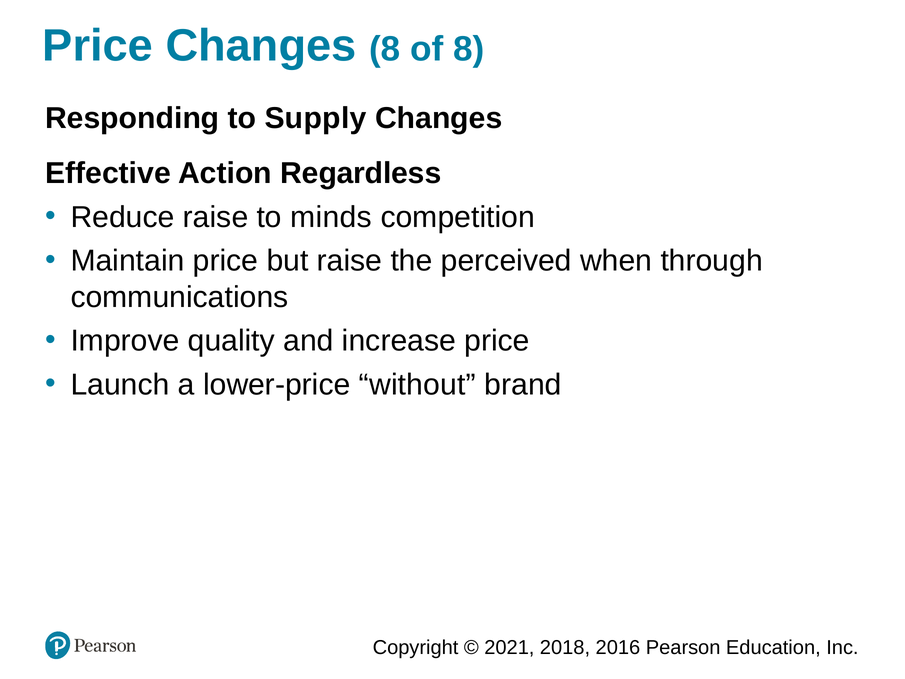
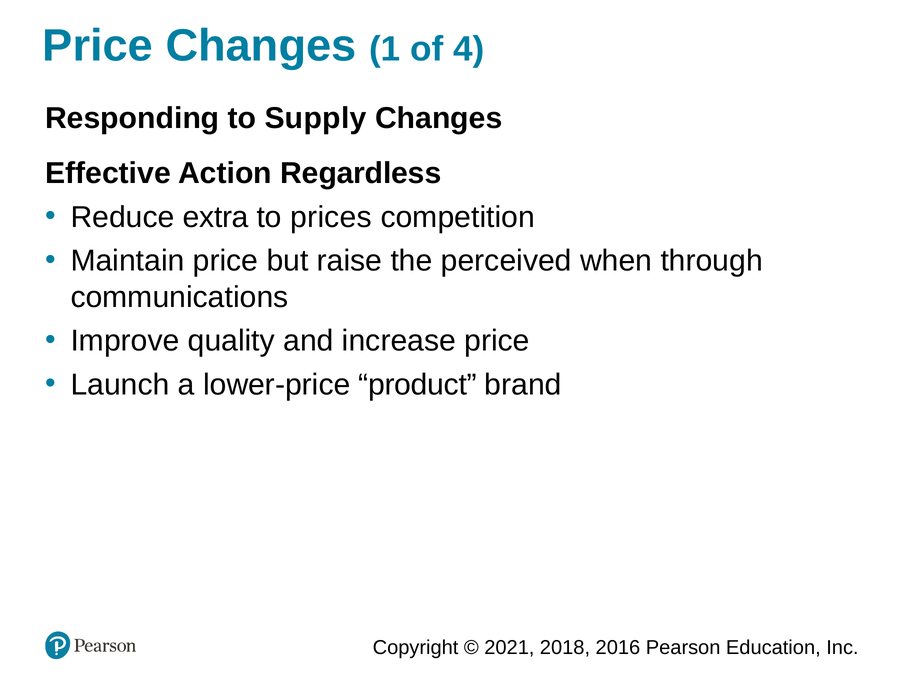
Changes 8: 8 -> 1 (385, 49)
of 8: 8 -> 4 (469, 49)
Reduce raise: raise -> extra (216, 217)
minds: minds -> prices (331, 217)
without: without -> product (418, 385)
